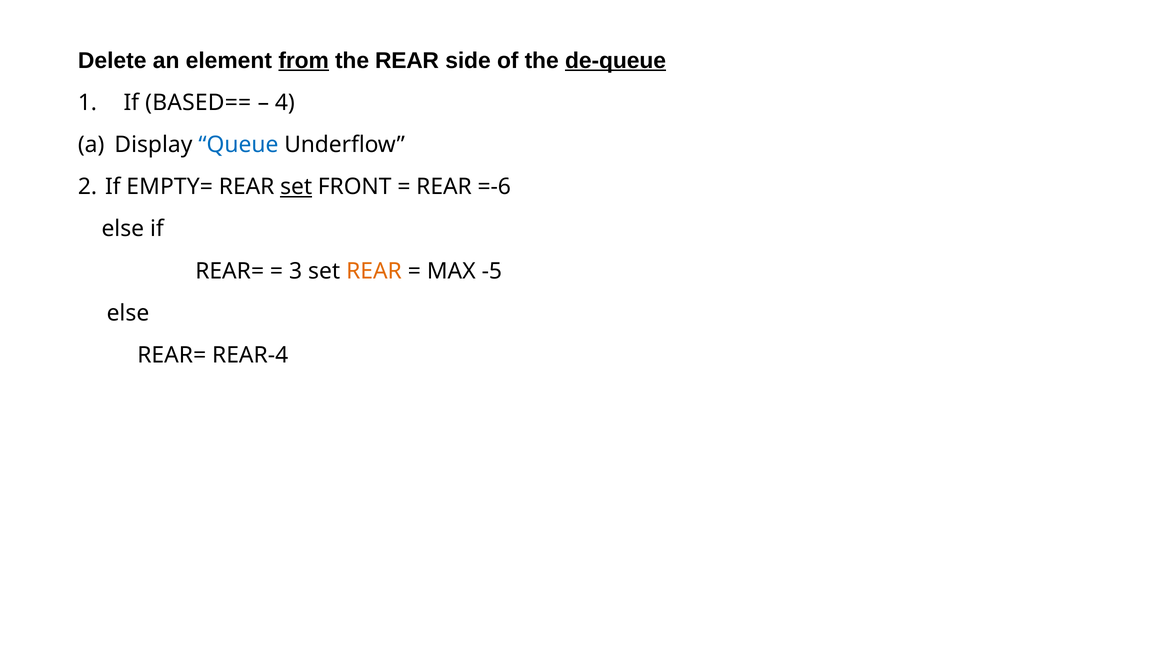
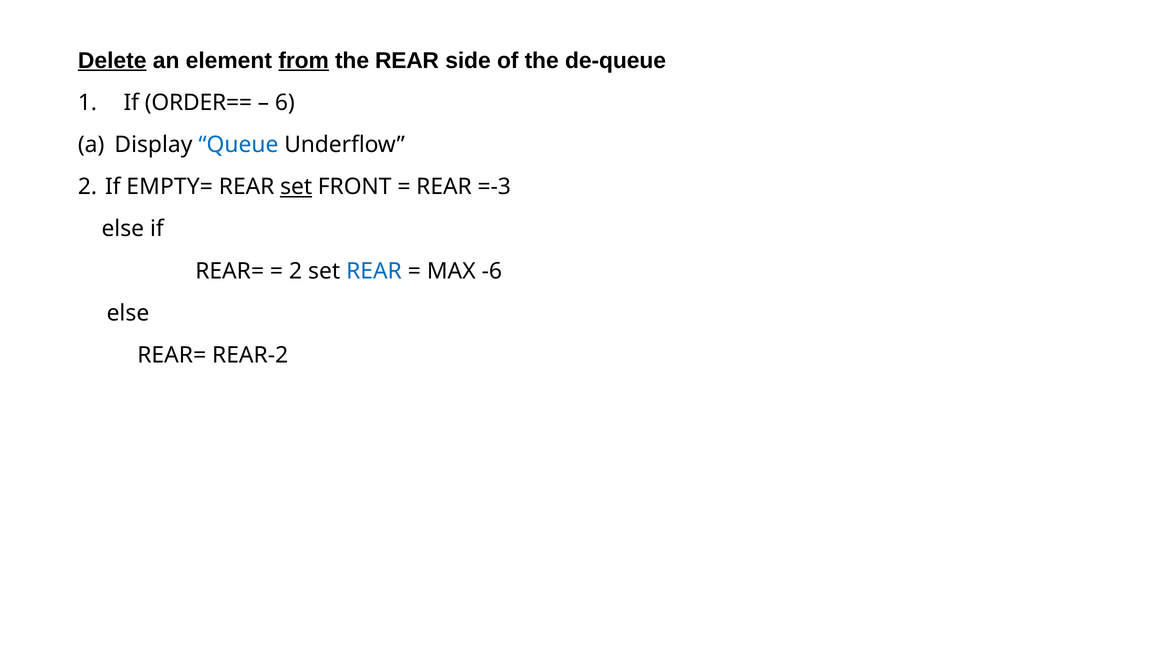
Delete underline: none -> present (112, 61)
de-queue underline: present -> none (616, 61)
BASED==: BASED== -> ORDER== (198, 103)
4: 4 -> 6 (285, 103)
=-6: =-6 -> =-3 (494, 187)
3: 3 -> 2 (296, 271)
REAR colour: orange -> blue (374, 271)
-5: -5 -> -6 (492, 271)
REAR-4: REAR-4 -> REAR-2 (250, 355)
